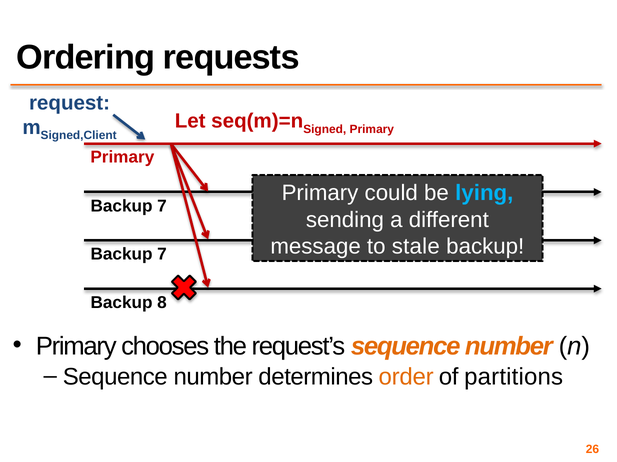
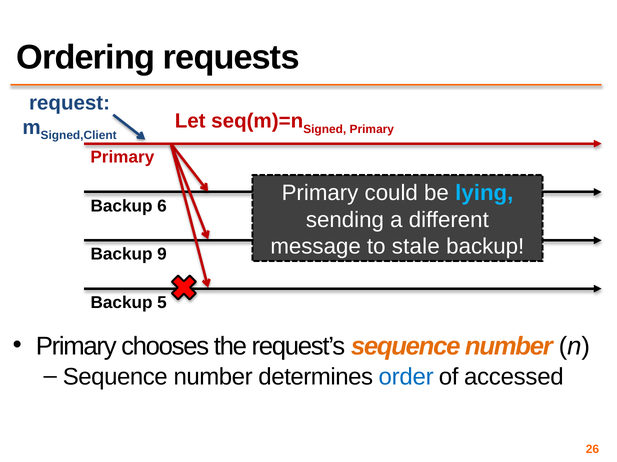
7: 7 -> 6 (162, 206)
7: 7 -> 9 (162, 255)
8: 8 -> 5 (162, 303)
order colour: orange -> blue (406, 377)
partitions: partitions -> accessed (514, 377)
